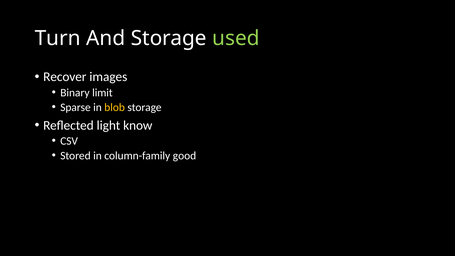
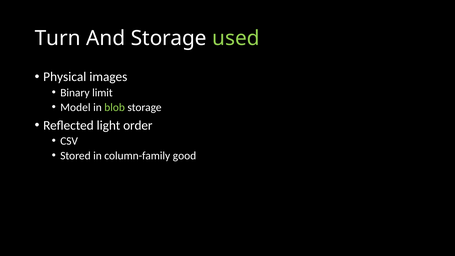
Recover: Recover -> Physical (65, 77)
Sparse: Sparse -> Model (75, 107)
blob colour: yellow -> light green (115, 107)
know: know -> order (138, 125)
